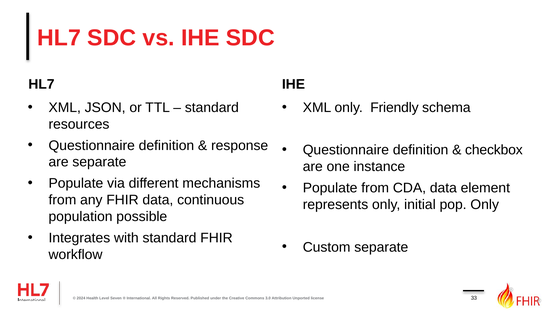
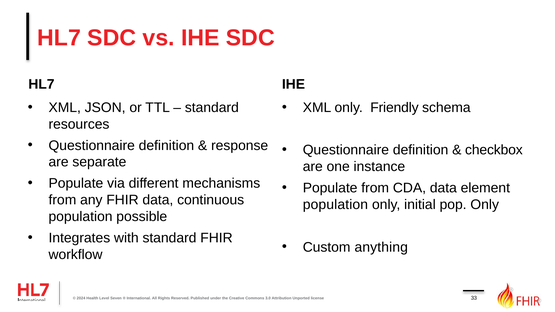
represents: represents -> population (335, 205)
Custom separate: separate -> anything (381, 247)
